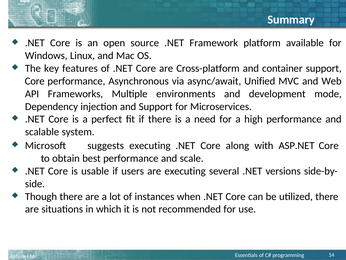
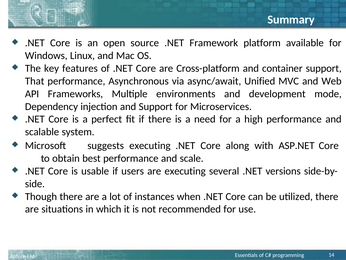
Core: Core -> That (35, 81)
